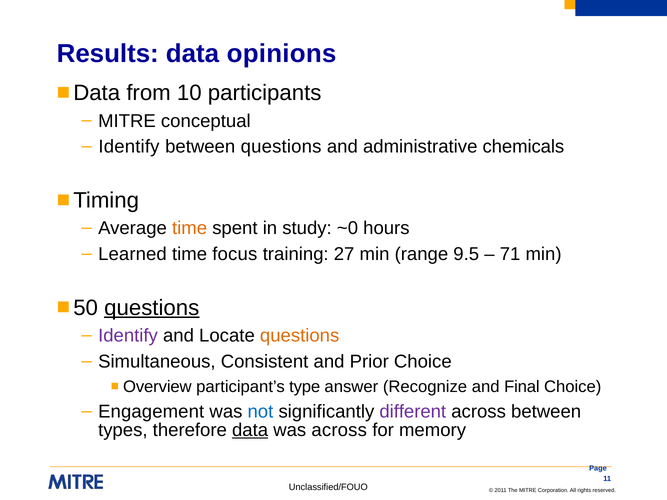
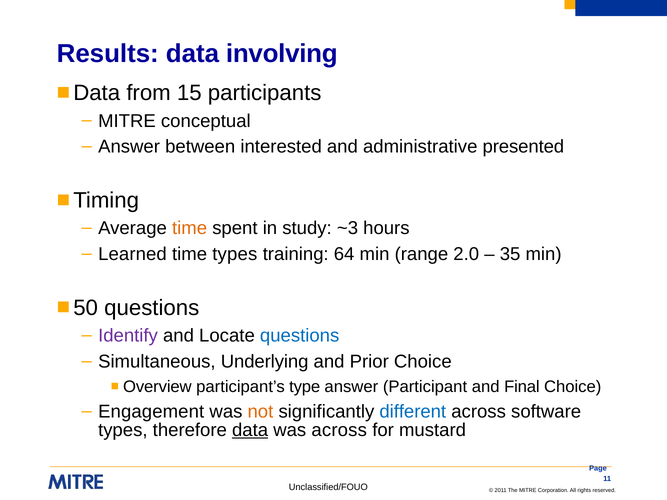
opinions: opinions -> involving (282, 54)
10: 10 -> 15 (189, 93)
Identify: Identify -> Answer (129, 147)
between questions: questions -> interested (281, 147)
chemicals: chemicals -> presented (523, 147)
~0: ~0 -> ~3 (347, 228)
time focus: focus -> types (235, 254)
27: 27 -> 64 (344, 254)
9.5: 9.5 -> 2.0 (466, 254)
71: 71 -> 35 (510, 254)
questions underline: present -> none (152, 308)
questions colour: orange -> blue (300, 336)
Consistent: Consistent -> Underlying (265, 362)
Recognize: Recognize -> Participant (425, 387)
not colour: blue -> orange (260, 412)
different colour: purple -> blue (413, 412)
across between: between -> software (546, 412)
memory: memory -> mustard (433, 430)
